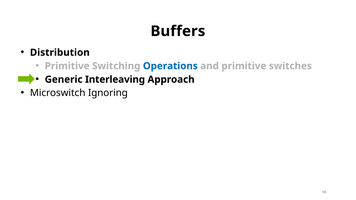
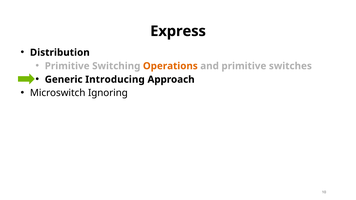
Buffers: Buffers -> Express (178, 31)
Operations colour: blue -> orange (170, 66)
Interleaving: Interleaving -> Introducing (115, 80)
